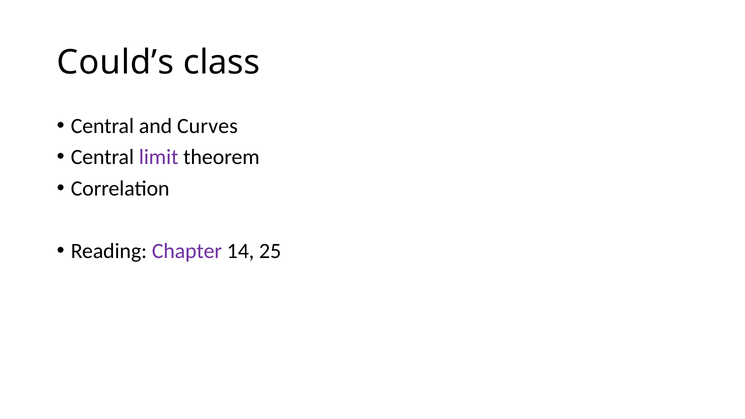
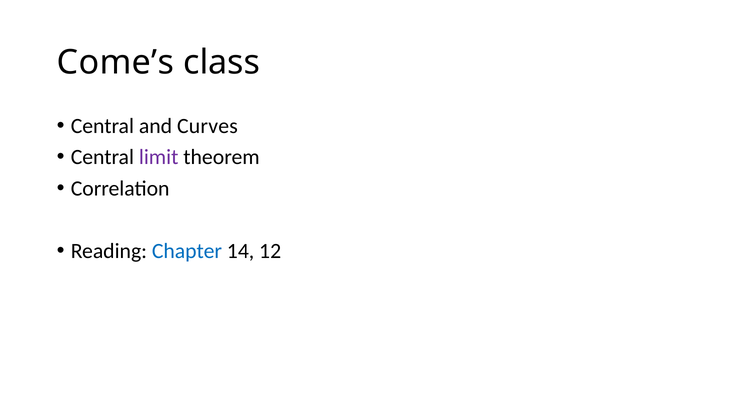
Could’s: Could’s -> Come’s (115, 63)
Chapter colour: purple -> blue (187, 251)
25: 25 -> 12 (270, 251)
